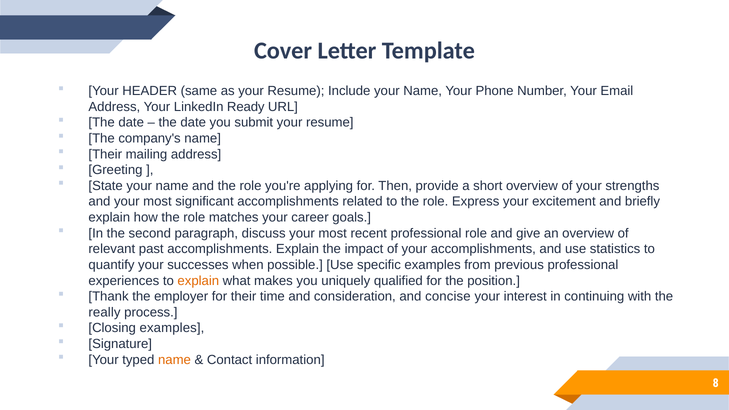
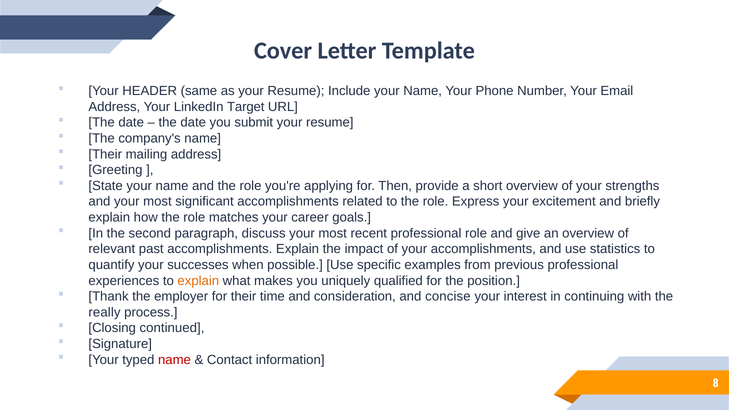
Ready: Ready -> Target (246, 107)
Closing examples: examples -> continued (172, 328)
name colour: orange -> red (174, 360)
